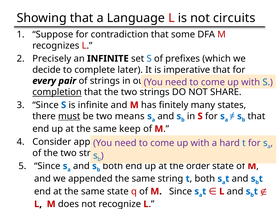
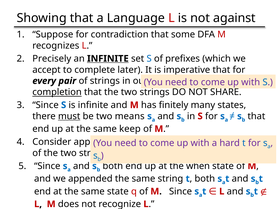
circuits: circuits -> against (234, 18)
INFINITE underline: none -> present (108, 59)
decide: decide -> accept (47, 70)
order: order -> when (198, 166)
